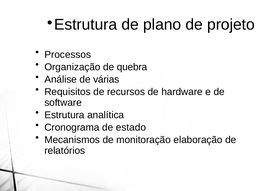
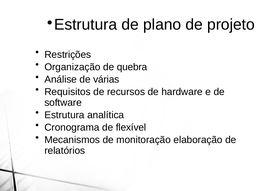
Processos: Processos -> Restrições (68, 55)
estado: estado -> flexível (131, 128)
